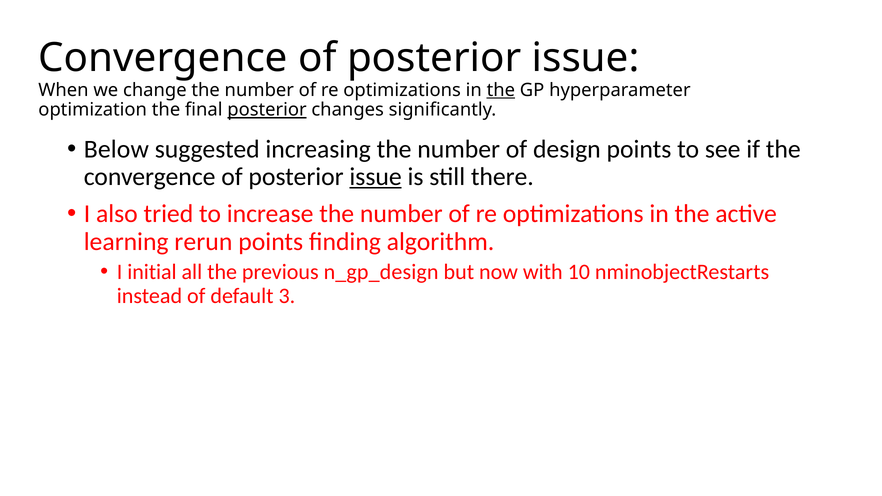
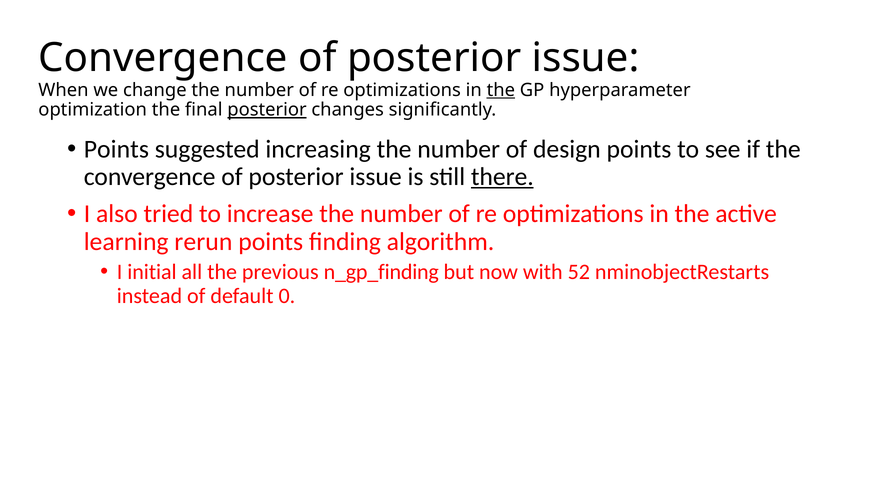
Below: Below -> Points (116, 149)
issue underline: present -> none (376, 177)
there underline: none -> present (502, 177)
n_gp_design: n_gp_design -> n_gp_finding (381, 272)
10: 10 -> 52 (579, 272)
3: 3 -> 0 (287, 296)
